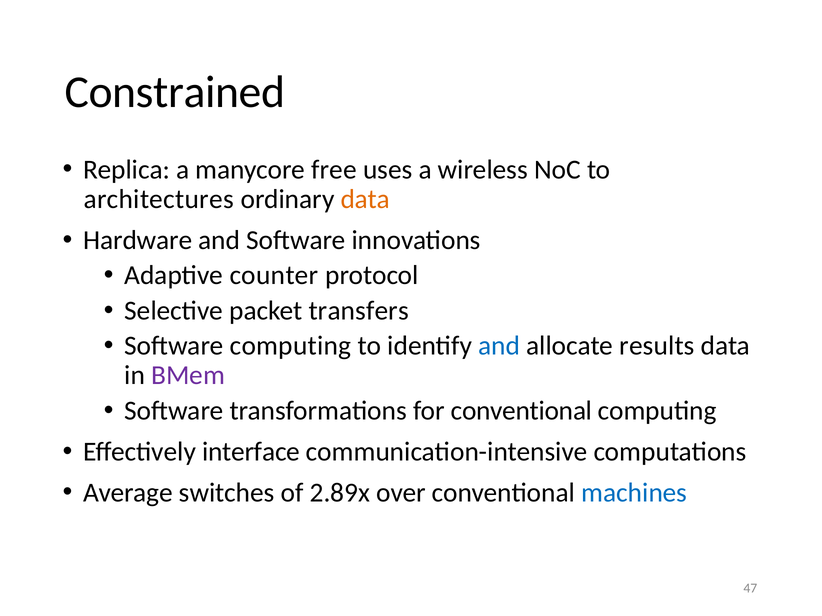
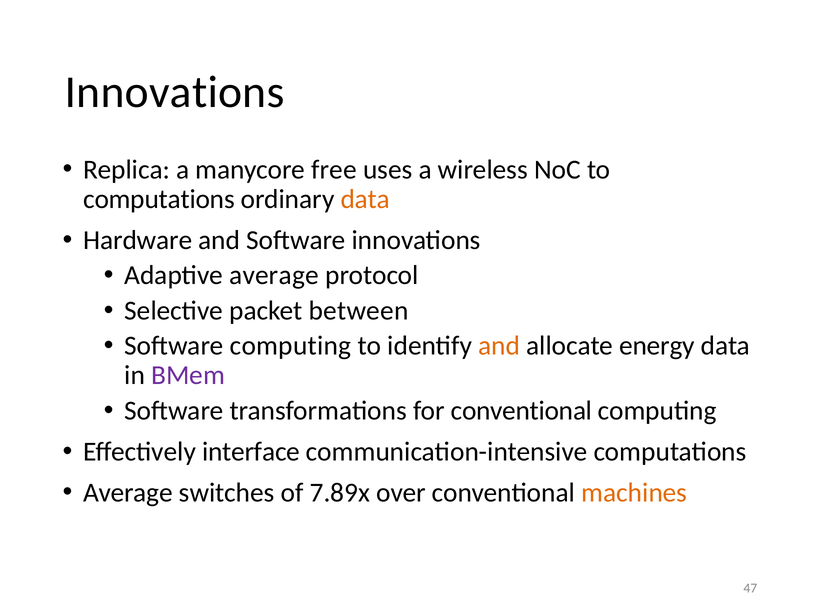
Constrained: Constrained -> Innovations (175, 92)
architectures: architectures -> computations (159, 199)
Adaptive counter: counter -> average (274, 276)
transfers: transfers -> between (359, 311)
and colour: blue -> orange (499, 346)
results: results -> energy (657, 346)
2.89x: 2.89x -> 7.89x (340, 493)
machines colour: blue -> orange (634, 493)
